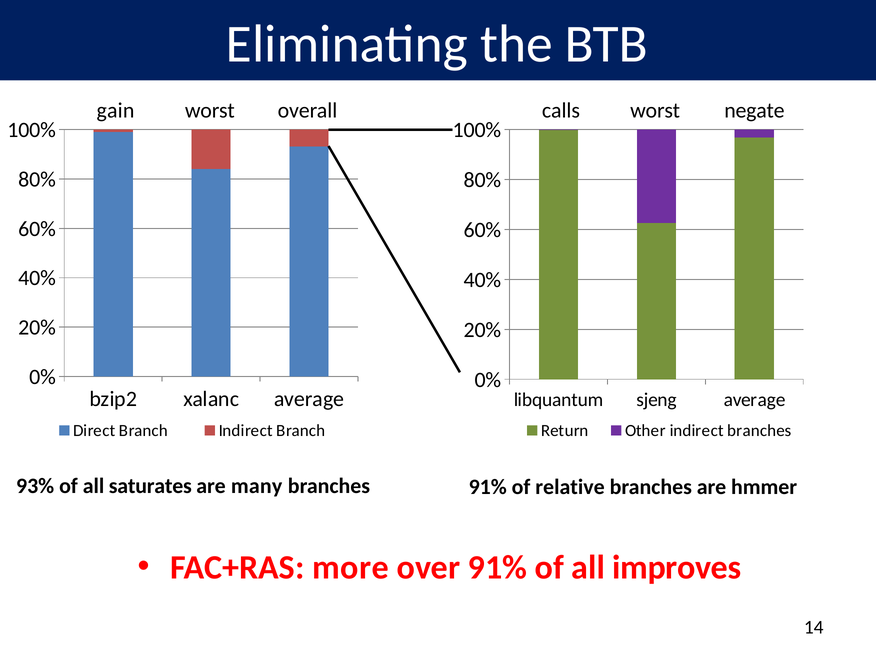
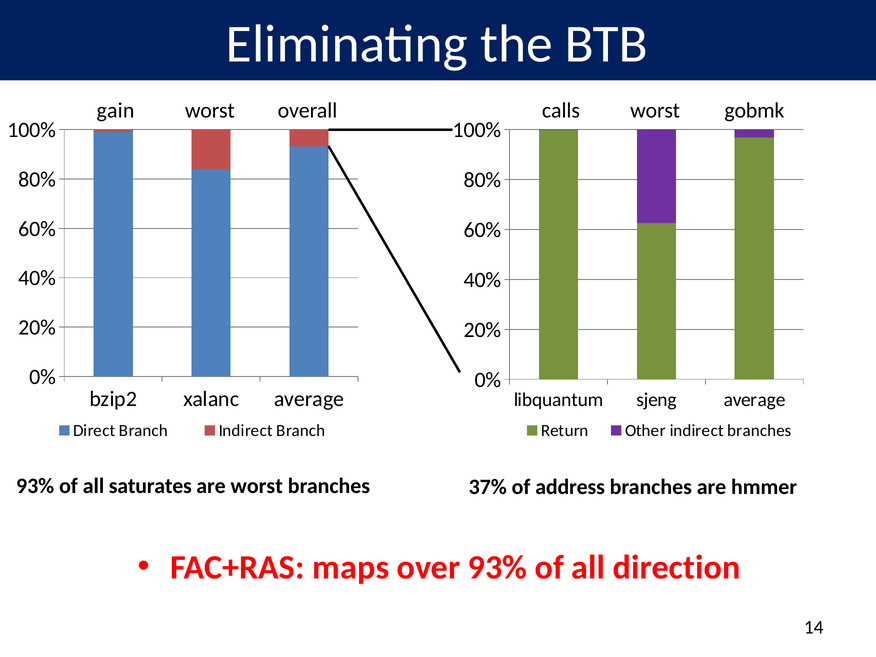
negate: negate -> gobmk (754, 111)
are many: many -> worst (257, 486)
branches 91%: 91% -> 37% (488, 487)
relative: relative -> address (570, 487)
more: more -> maps (351, 567)
over 91%: 91% -> 93% (498, 567)
improves: improves -> direction (677, 567)
